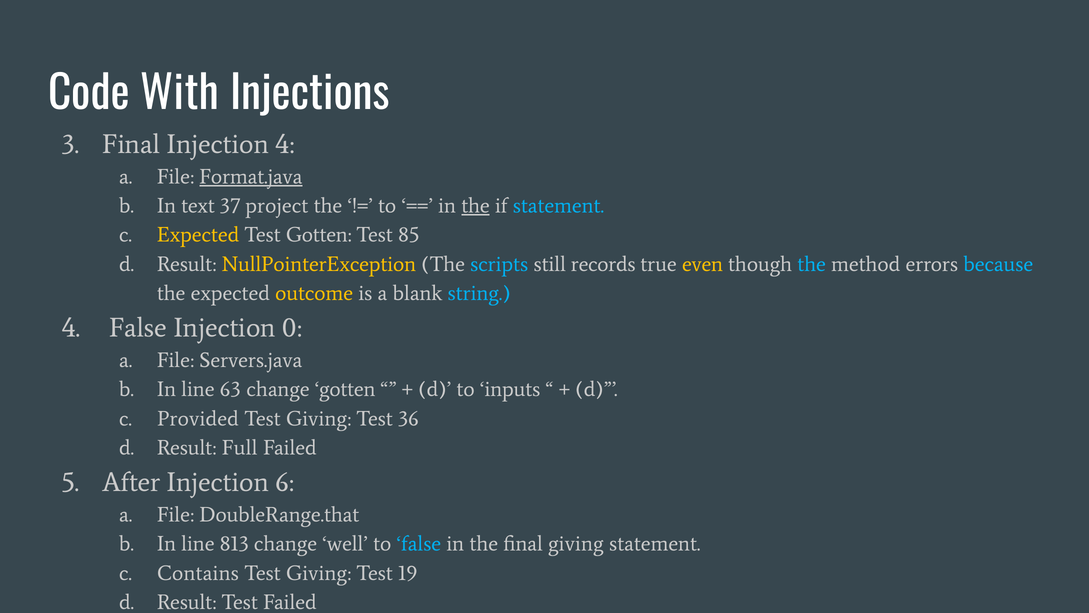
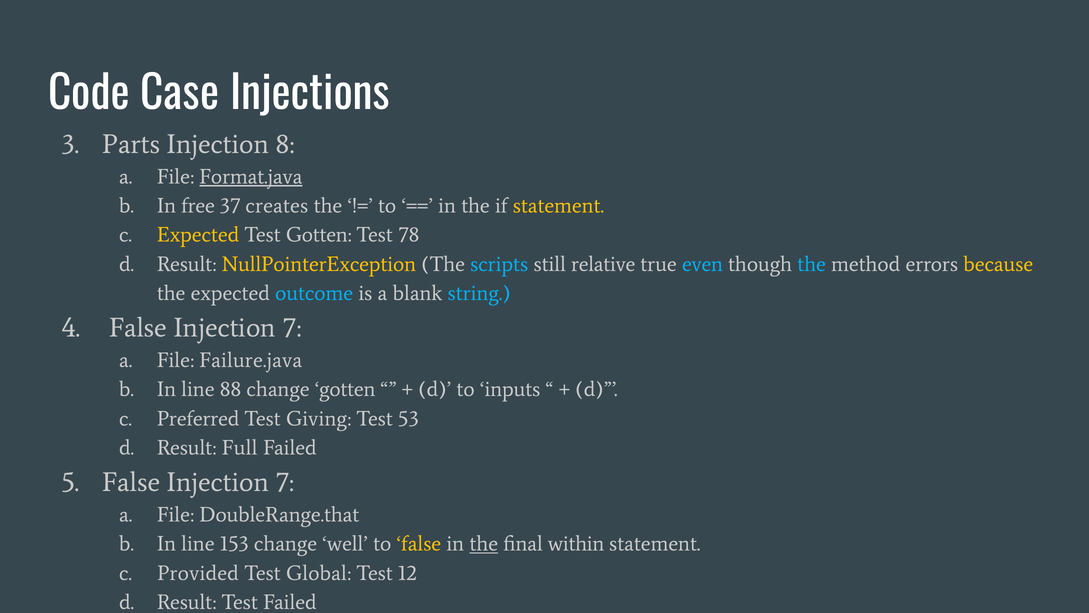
With: With -> Case (180, 94)
3 Final: Final -> Parts (131, 144)
Injection 4: 4 -> 8 (285, 144)
text: text -> free (198, 206)
project: project -> creates (277, 206)
the underline: present -> none (476, 206)
statement colour: light blue -> yellow (558, 206)
85: 85 -> 78 (409, 235)
records: records -> relative (603, 264)
even colour: yellow -> light blue (702, 264)
because colour: light blue -> yellow (998, 264)
outcome colour: yellow -> light blue (314, 293)
0: 0 -> 7 (292, 328)
Servers.java: Servers.java -> Failure.java (251, 360)
63: 63 -> 88 (231, 389)
Provided: Provided -> Preferred (198, 418)
36: 36 -> 53 (408, 418)
5 After: After -> False (131, 482)
6: 6 -> 7 (285, 482)
813: 813 -> 153 (234, 544)
false colour: light blue -> yellow (419, 544)
the underline: none -> present (484, 544)
final giving: giving -> within (576, 544)
Contains: Contains -> Provided (198, 573)
Giving: Giving -> Global (319, 573)
19: 19 -> 12 (408, 573)
